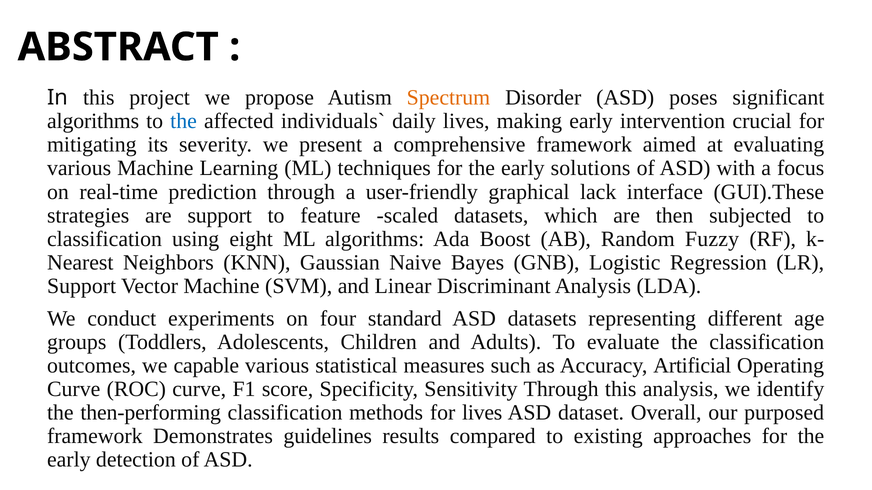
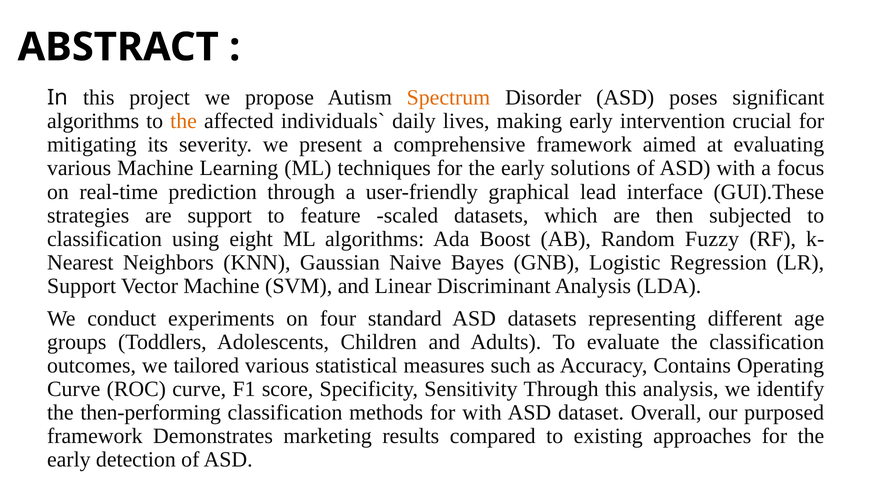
the colour: blue -> orange (184, 121)
lack: lack -> lead (598, 192)
capable: capable -> tailored (206, 366)
Artificial: Artificial -> Contains (692, 366)
for lives: lives -> with (482, 413)
guidelines: guidelines -> marketing (328, 436)
